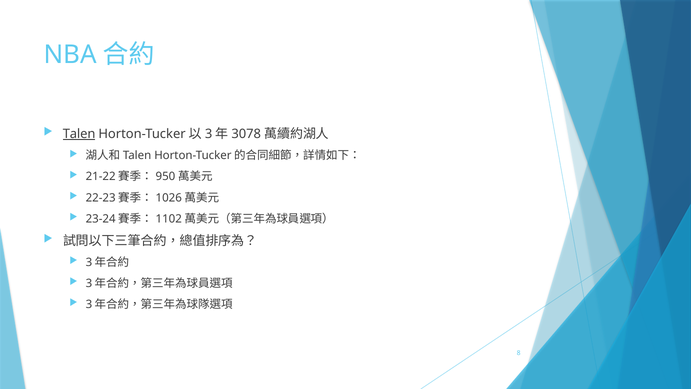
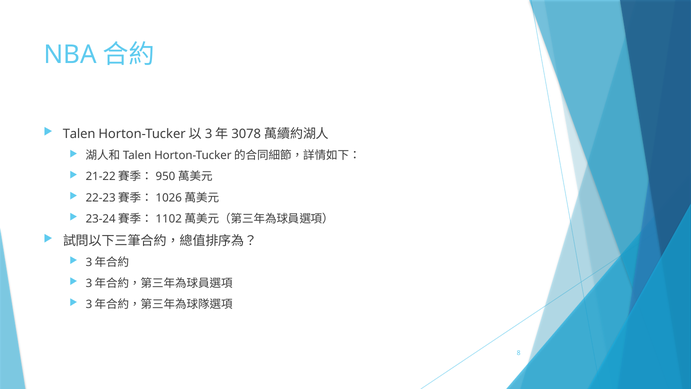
Talen underline: present -> none (79, 134)
